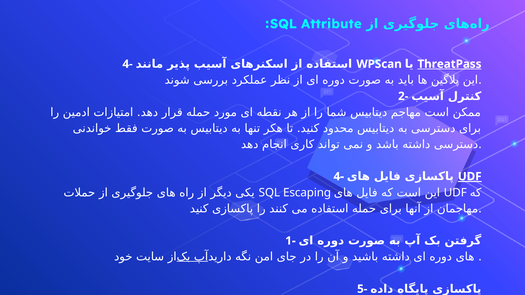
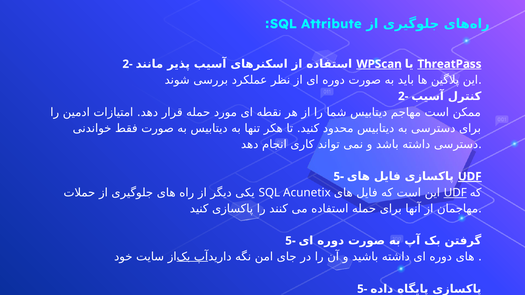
4-: 4- -> 2- (128, 64)
WPScan underline: none -> present (379, 64)
4-: 4- -> 5- (339, 177)
Escaping: Escaping -> Acunetix (307, 193)
UDF underline: none -> present (455, 193)
1-: 1- -> 5- (290, 241)
